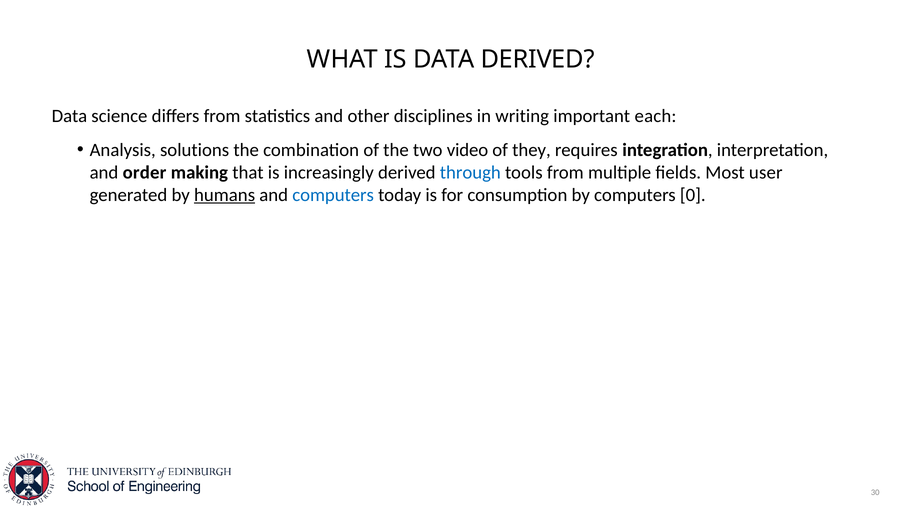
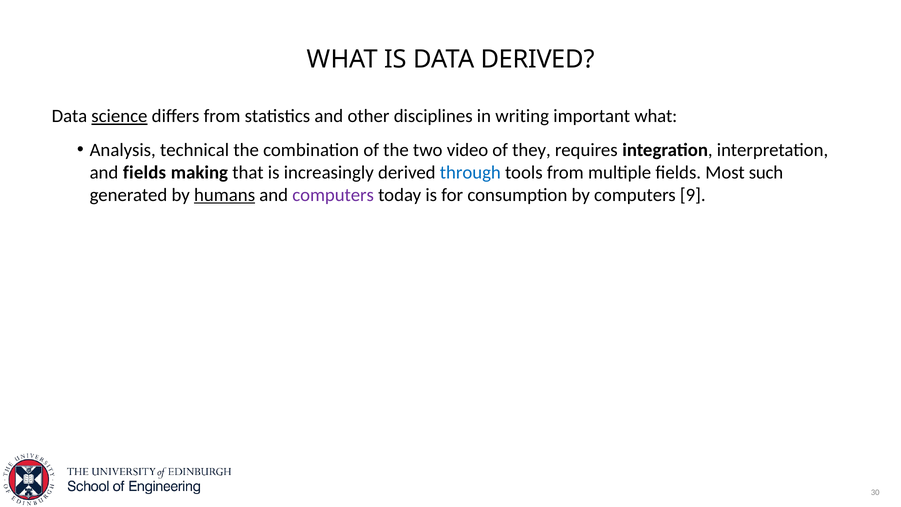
science underline: none -> present (119, 116)
important each: each -> what (656, 116)
solutions: solutions -> technical (195, 150)
and order: order -> fields (145, 172)
user: user -> such (766, 172)
computers colour: blue -> purple (333, 195)
0: 0 -> 9 (693, 195)
